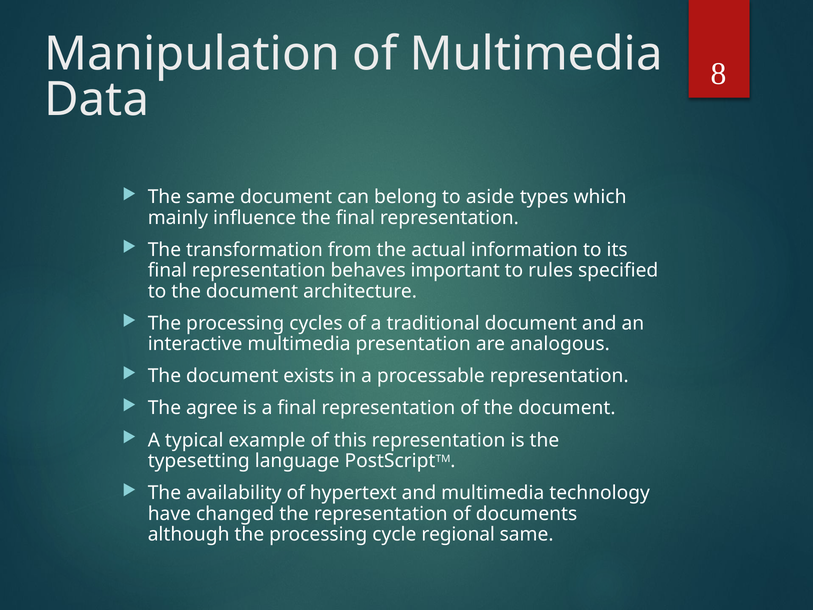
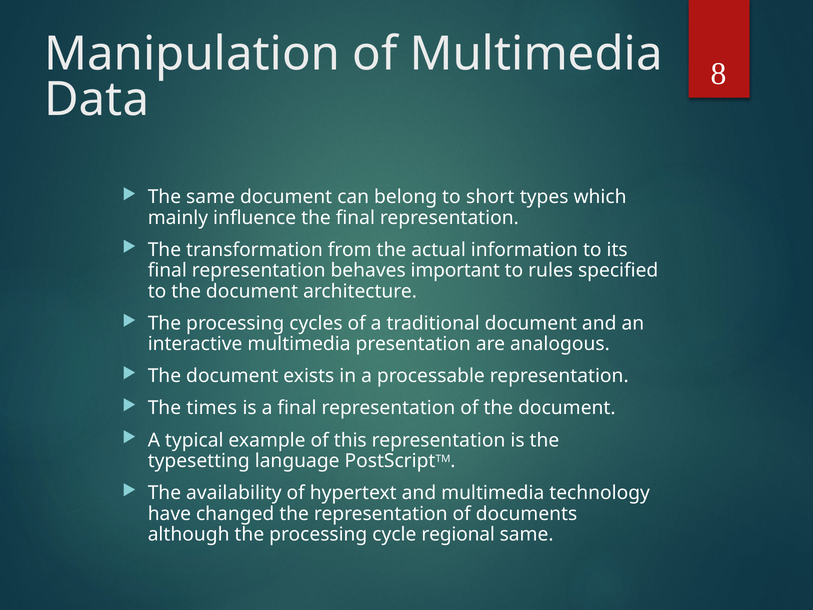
aside: aside -> short (490, 197)
agree: agree -> times (212, 408)
